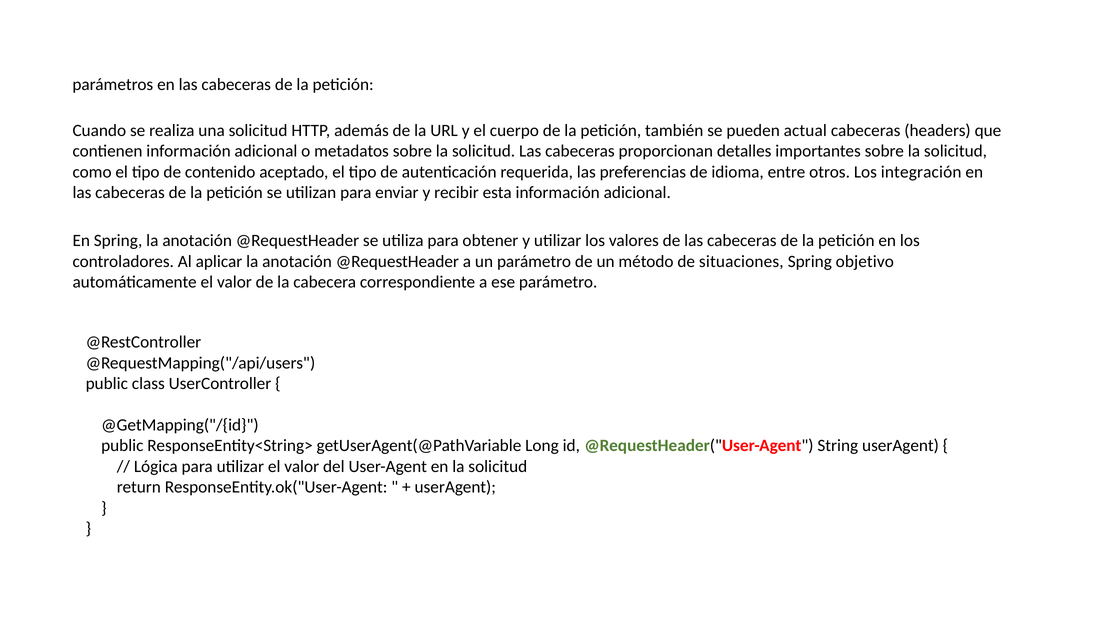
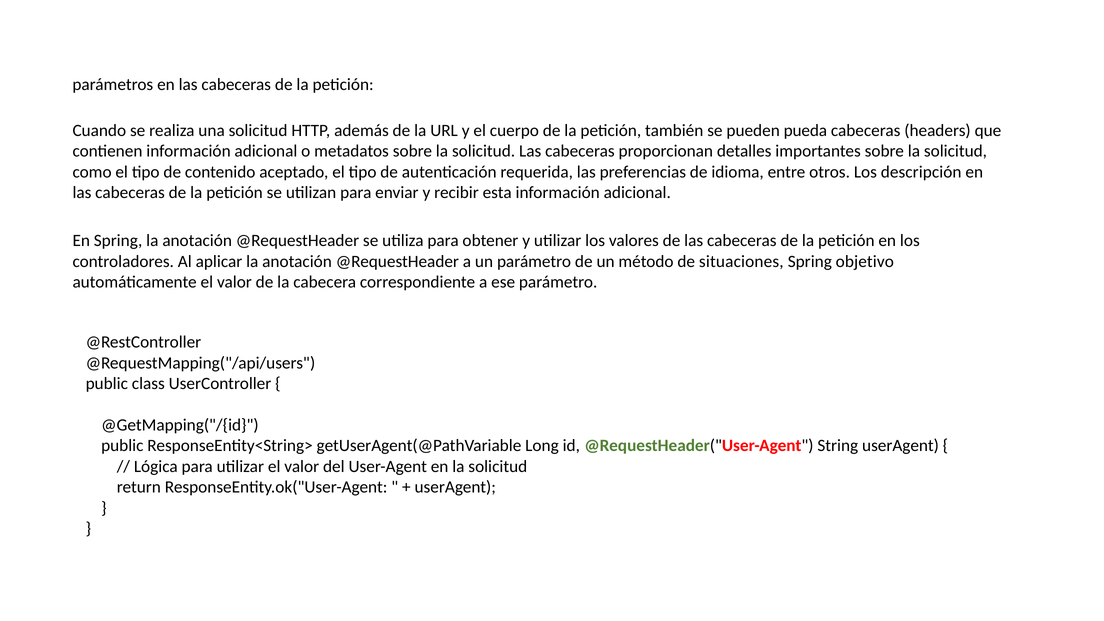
actual: actual -> pueda (805, 130)
integración: integración -> descripción (921, 172)
